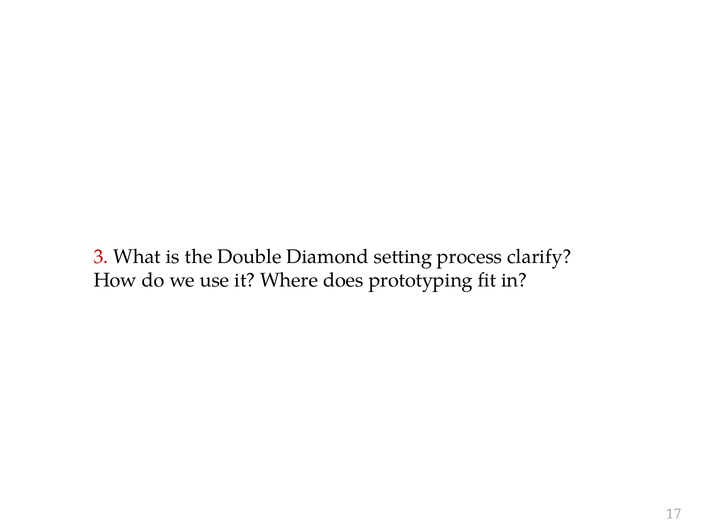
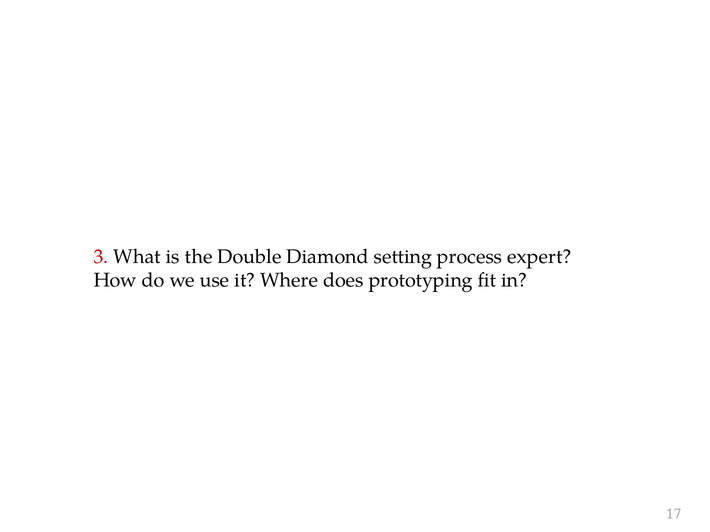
clarify: clarify -> expert (539, 257)
